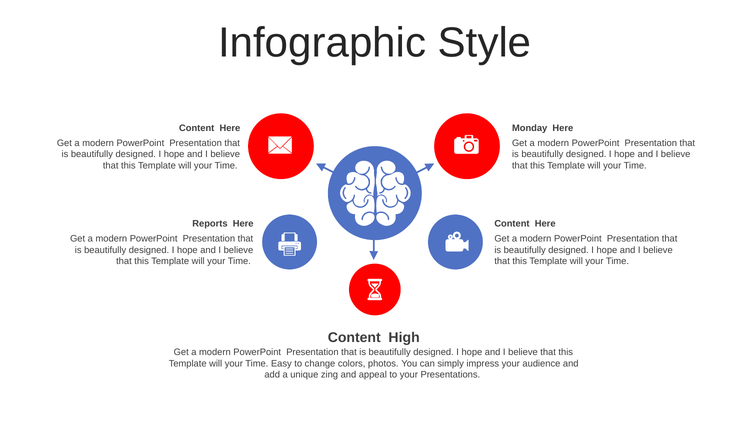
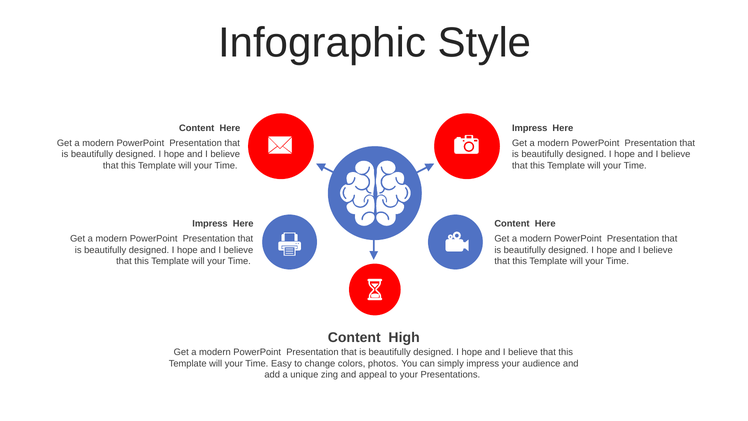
Monday: Monday -> Impress (530, 128)
Reports: Reports -> Impress (210, 224)
